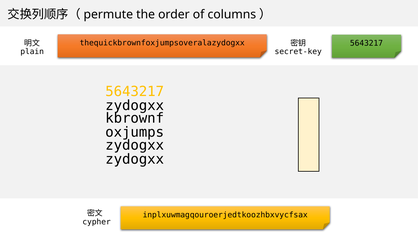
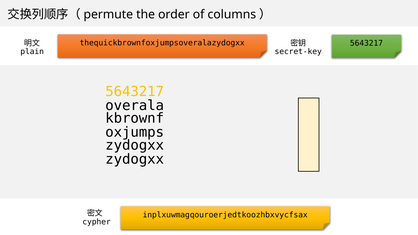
zydogxx: zydogxx -> overala (135, 105)
